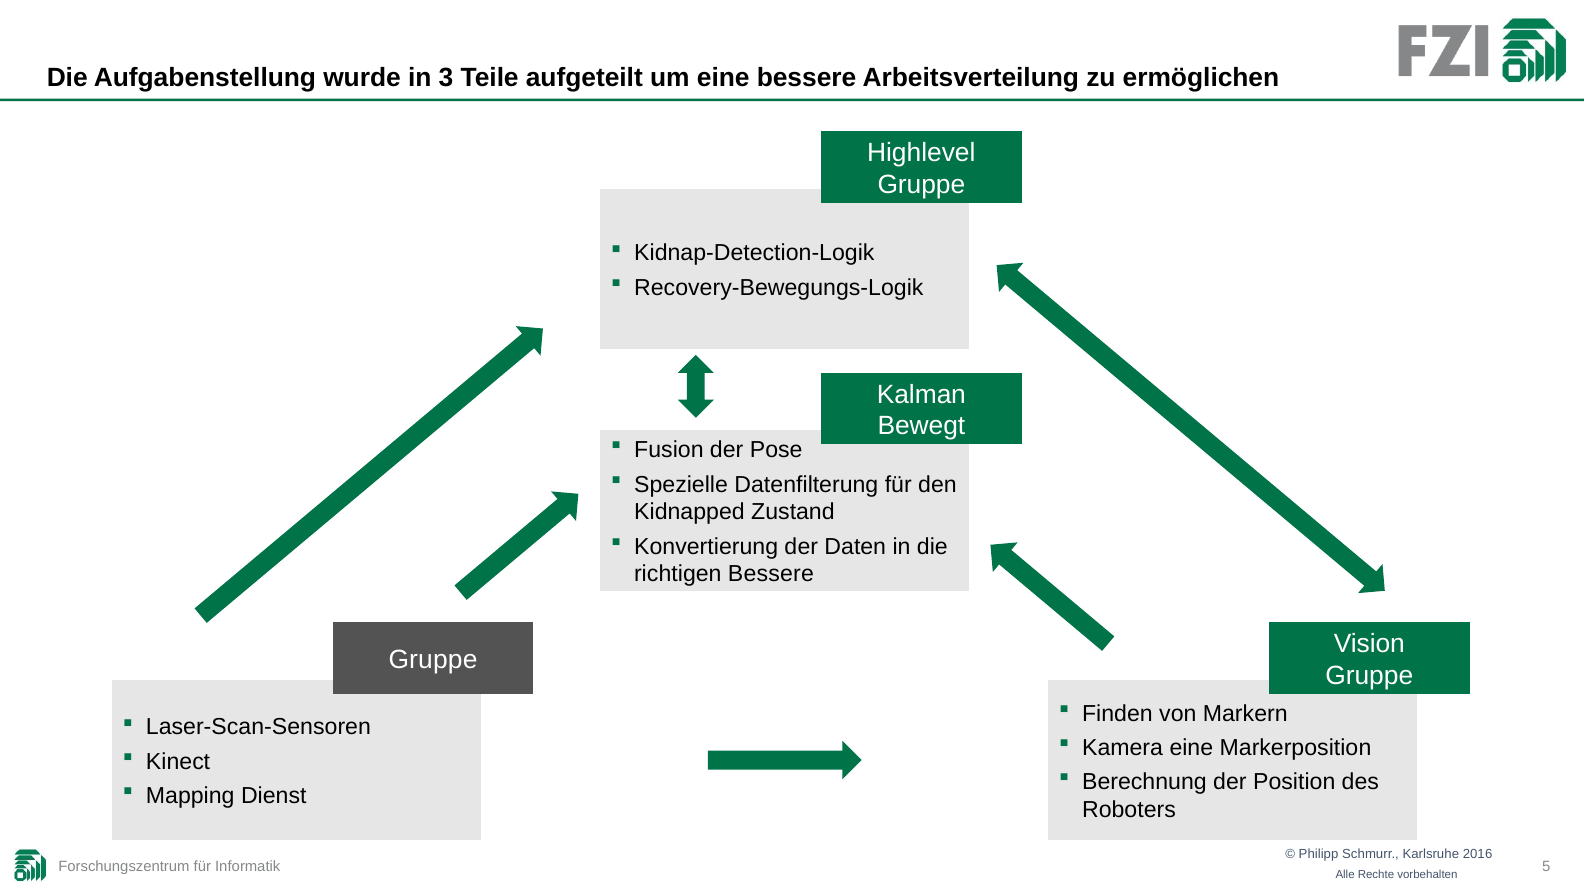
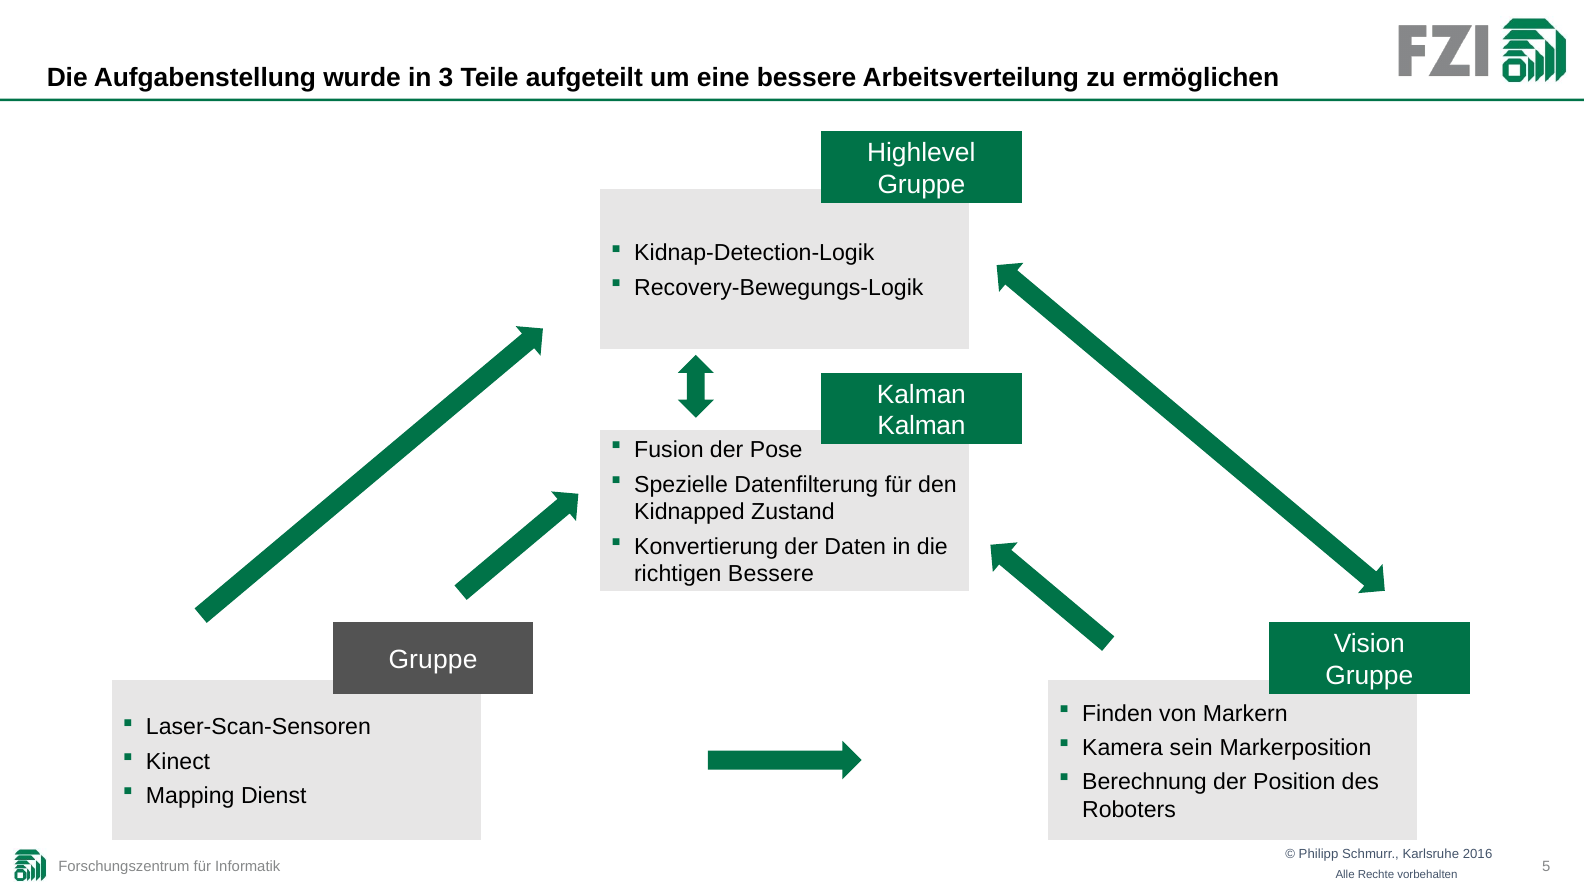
Bewegt: Bewegt -> Kalman (921, 426)
Kamera eine: eine -> sein (1191, 748)
